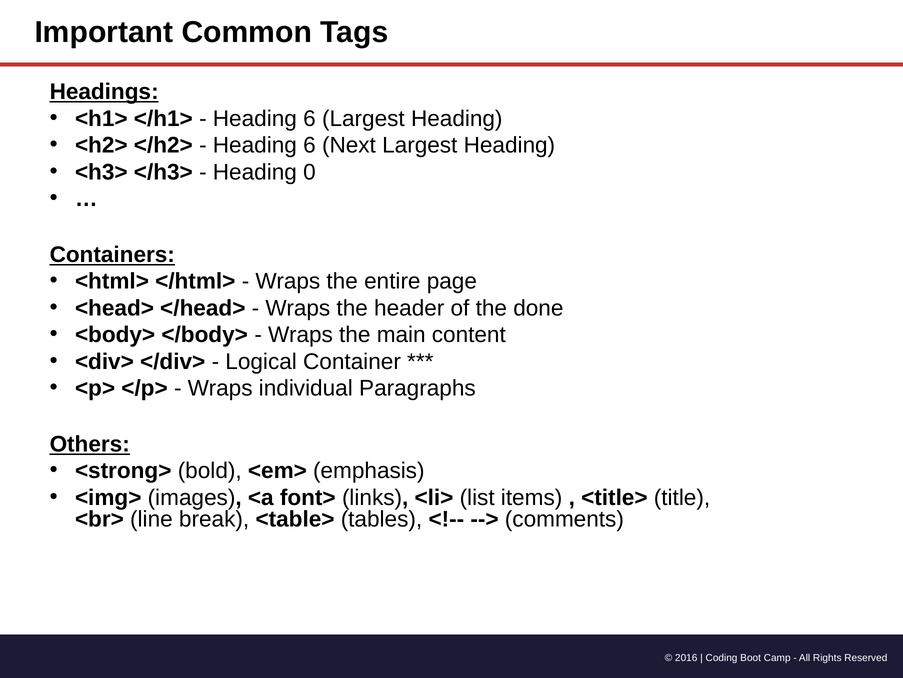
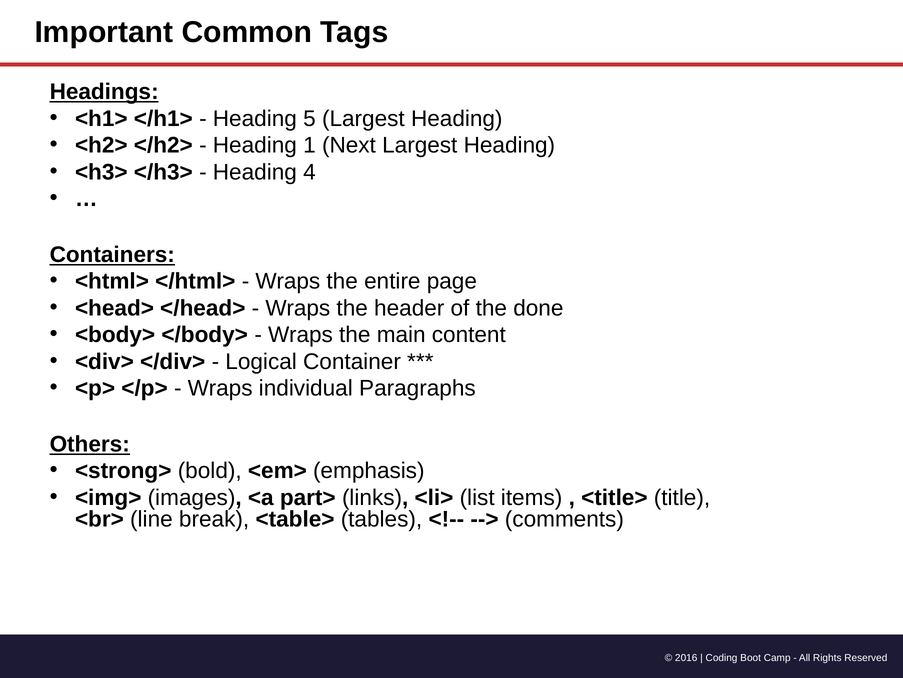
6: 6 -> 5 (310, 118)
6: 6 -> 1 (310, 145)
0: 0 -> 4 (310, 172)
font>: font> -> part> (308, 497)
